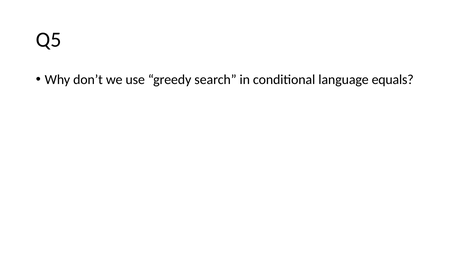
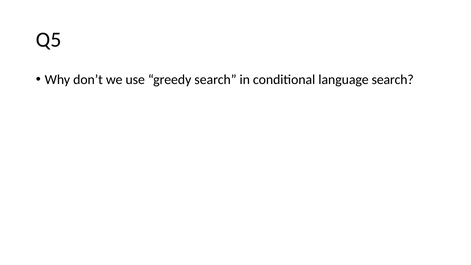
language equals: equals -> search (393, 80)
